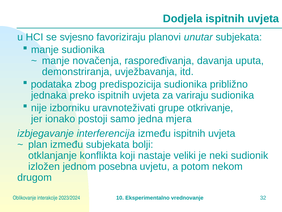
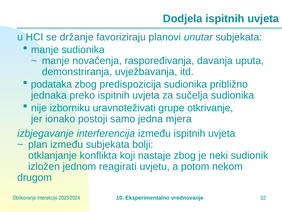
svjesno: svjesno -> držanje (77, 37)
variraju: variraju -> sučelja (192, 95)
nastaje veliki: veliki -> zbog (185, 155)
posebna: posebna -> reagirati (118, 166)
